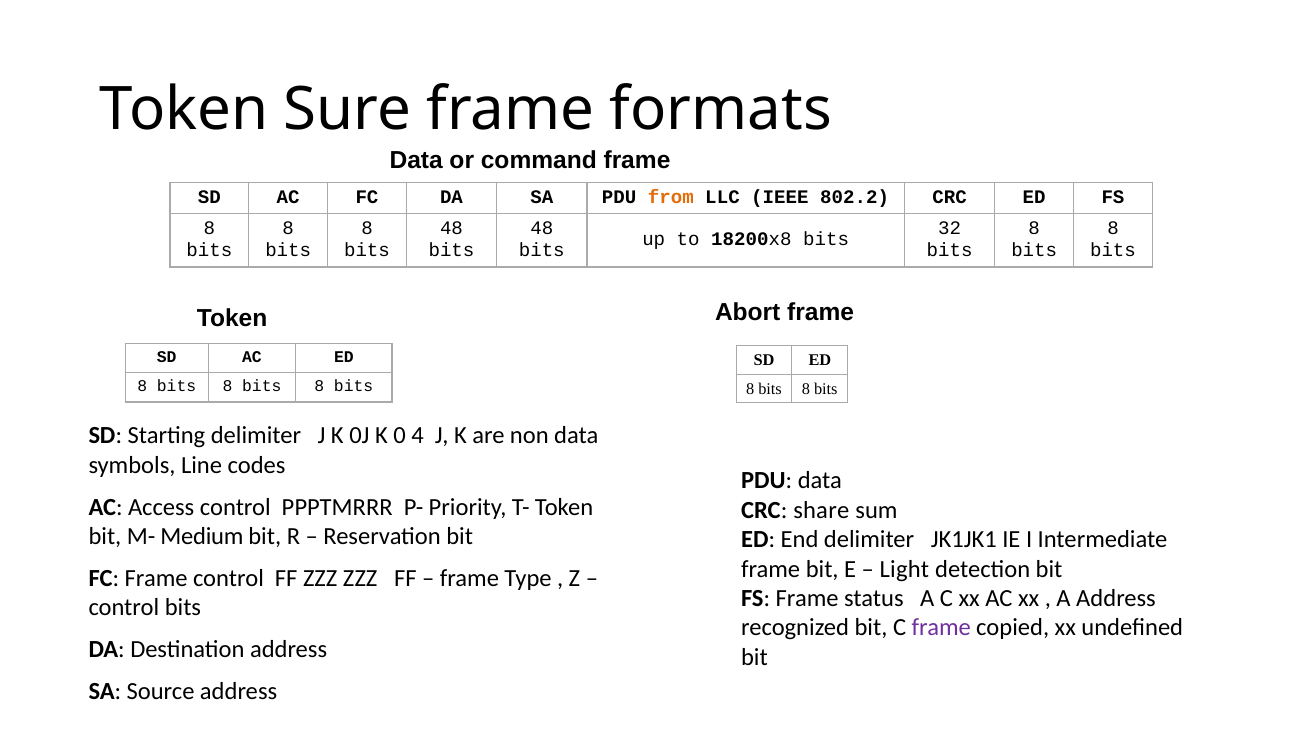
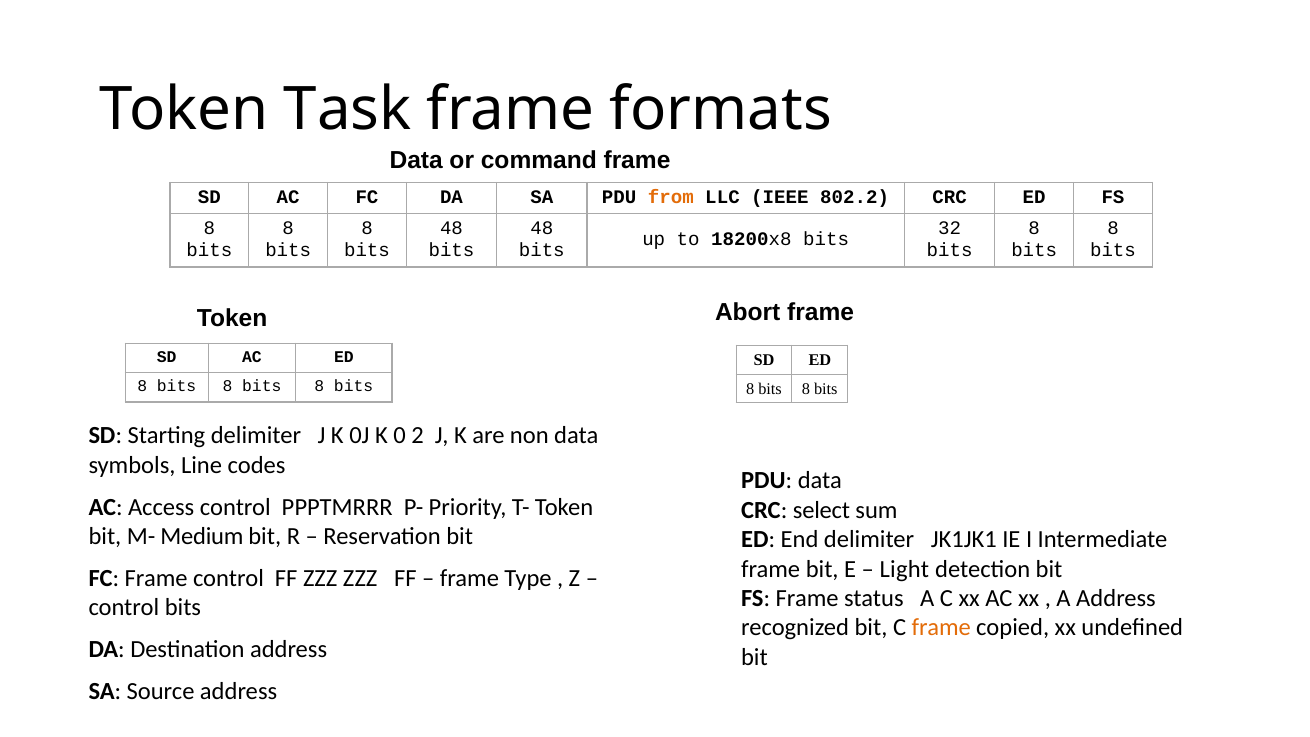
Sure: Sure -> Task (348, 110)
4: 4 -> 2 (418, 436)
share: share -> select (821, 510)
frame colour: purple -> orange (941, 628)
